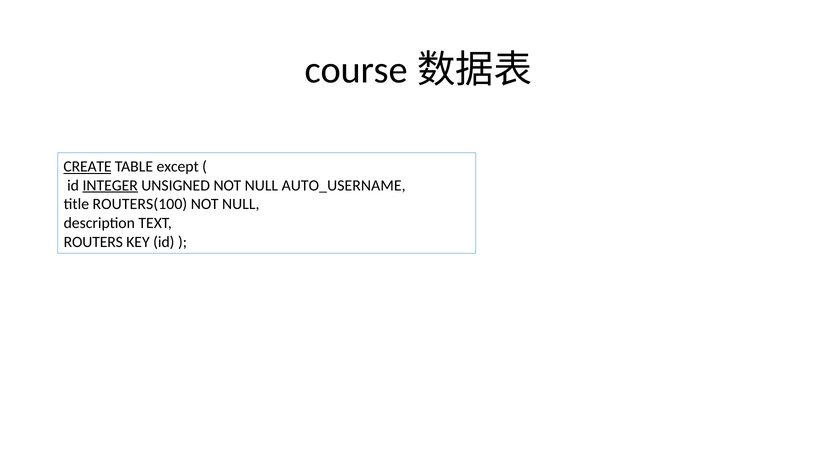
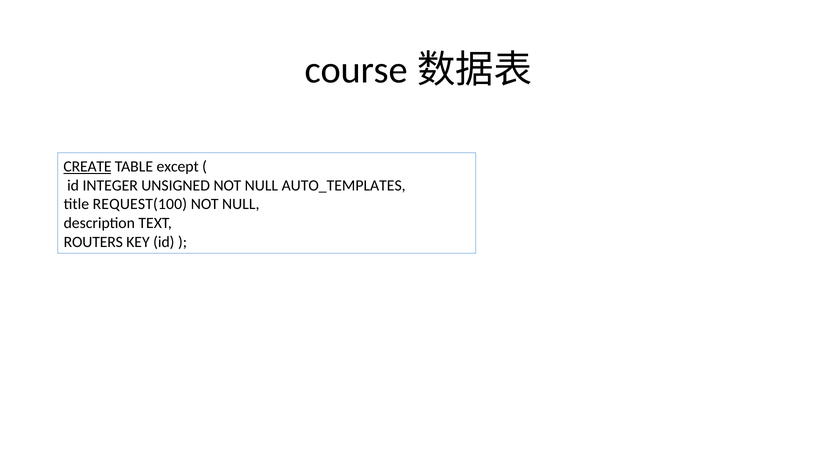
INTEGER underline: present -> none (110, 185)
AUTO_USERNAME: AUTO_USERNAME -> AUTO_TEMPLATES (344, 185)
ROUTERS(100: ROUTERS(100 -> REQUEST(100 (140, 204)
